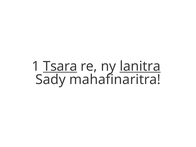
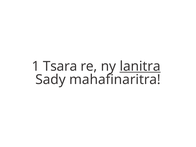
Tsara underline: present -> none (60, 66)
